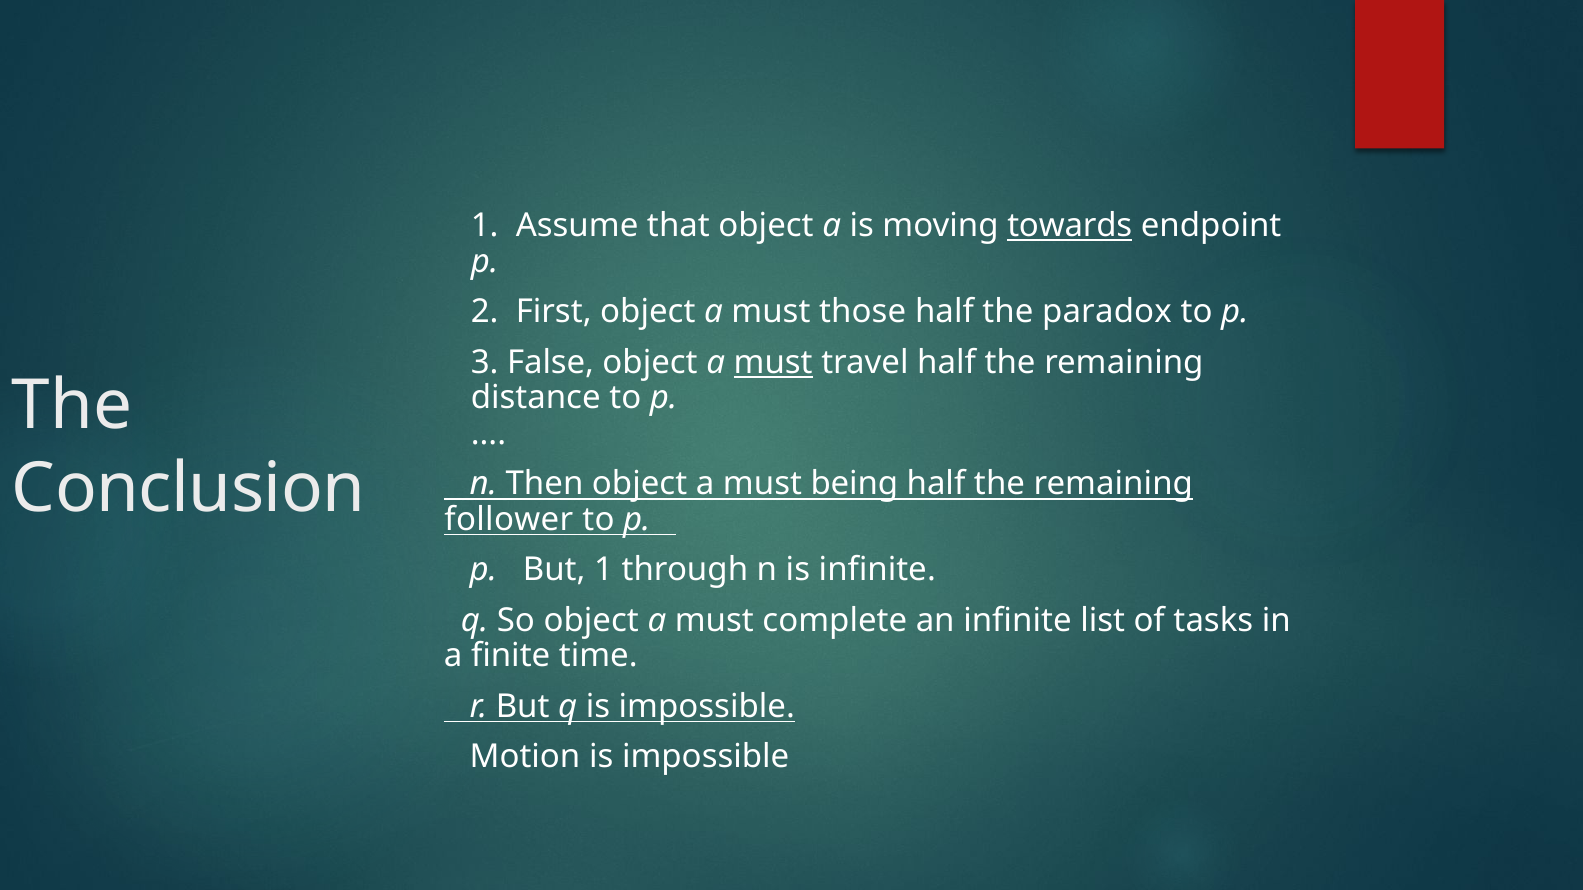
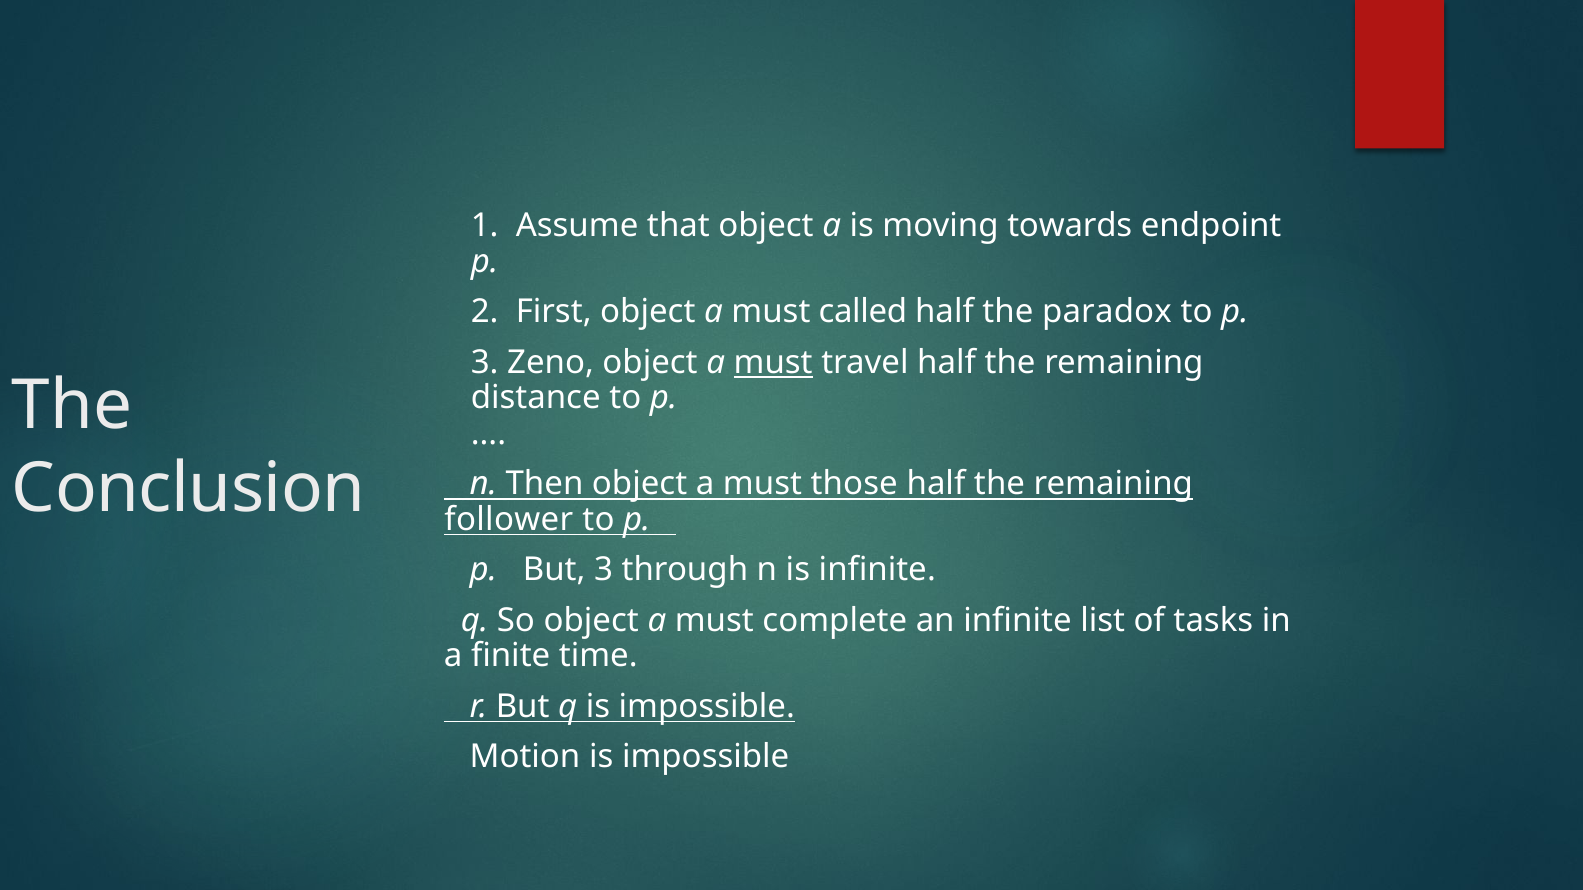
towards underline: present -> none (1070, 226)
those: those -> called (863, 312)
False: False -> Zeno (550, 363)
being: being -> those (854, 484)
But 1: 1 -> 3 (604, 570)
